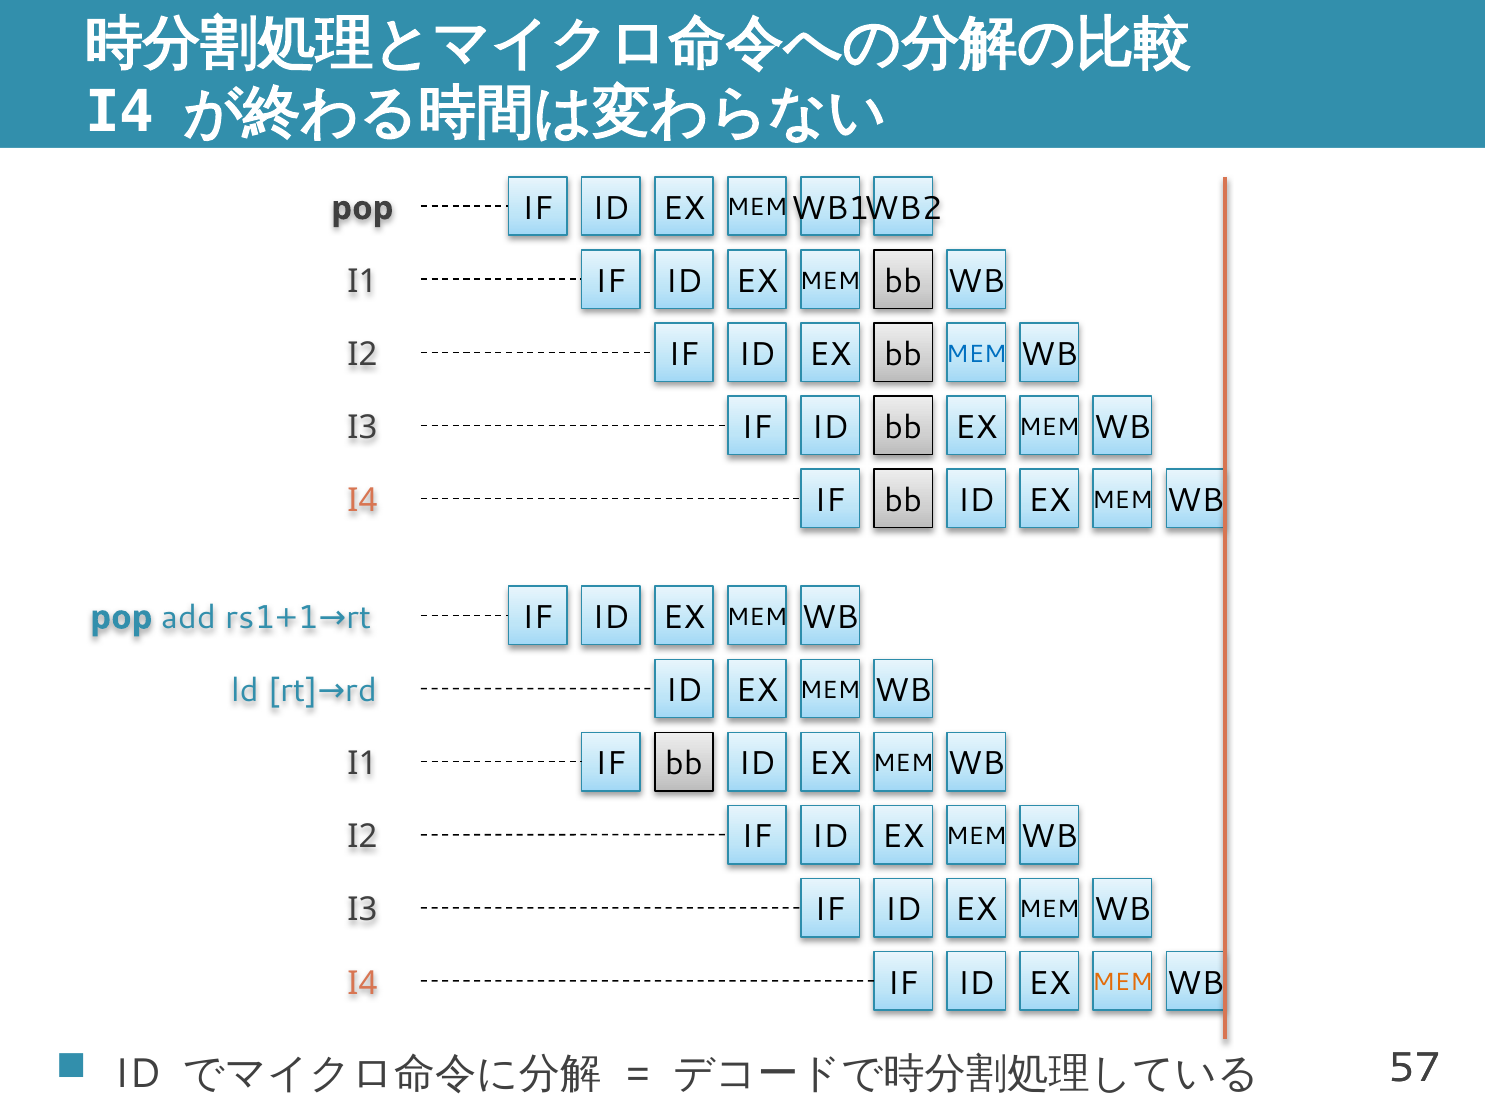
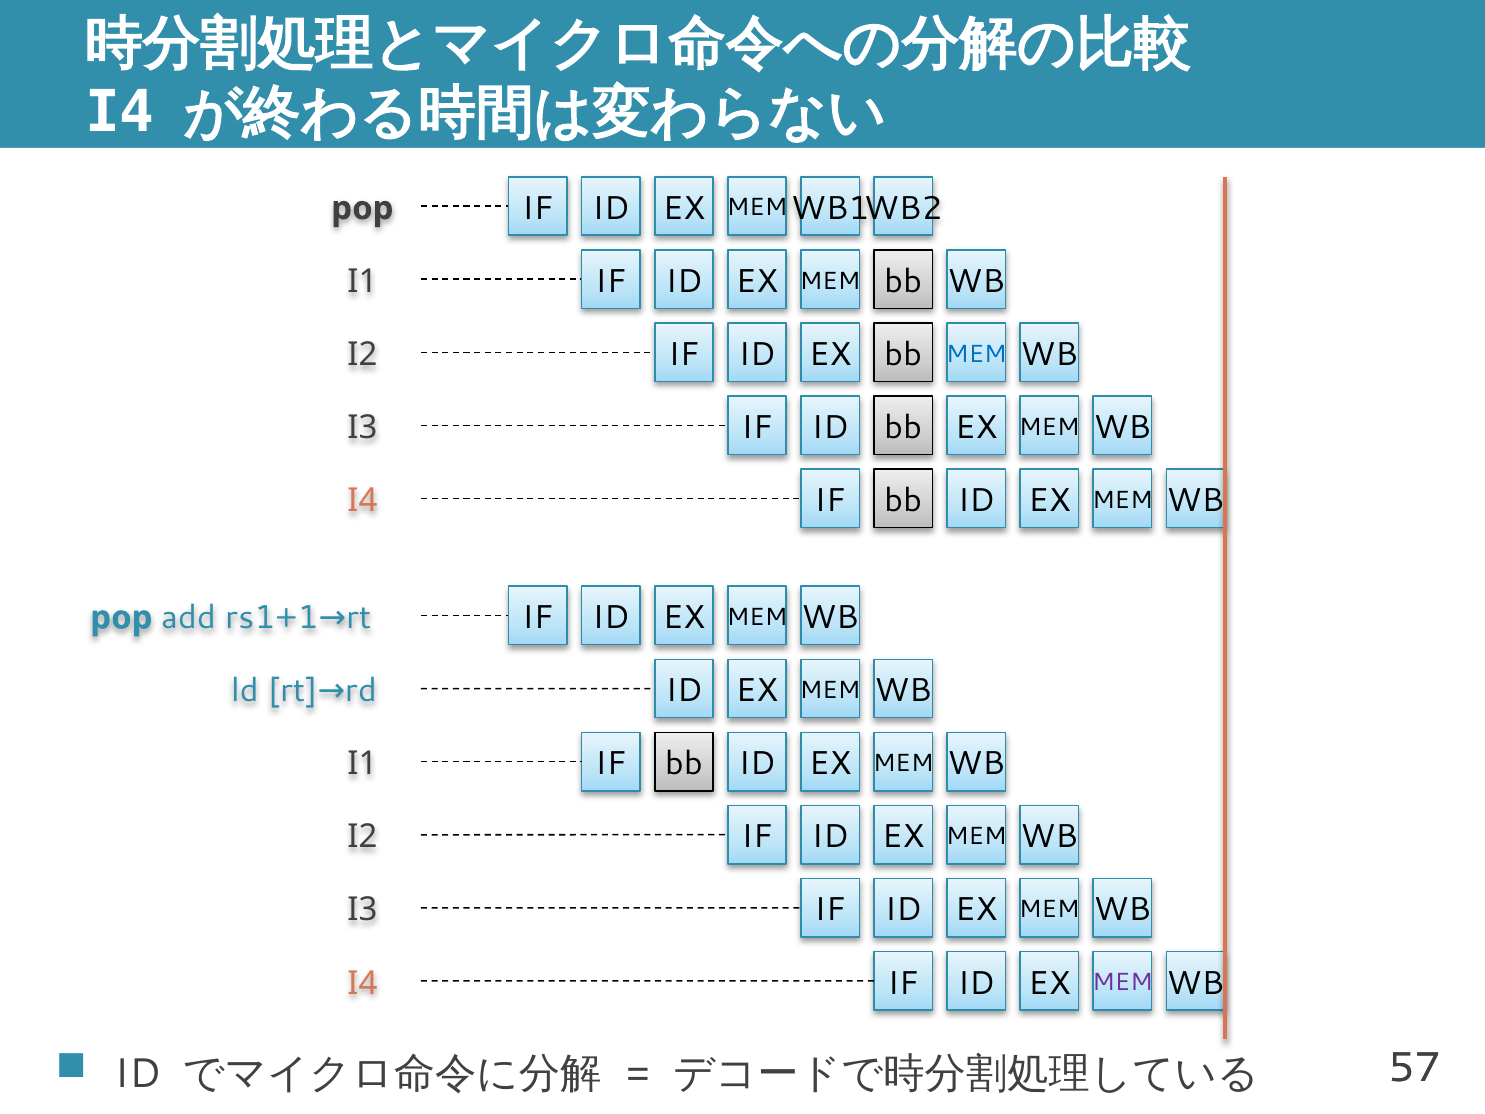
MEM colour: orange -> purple (1122, 982)
